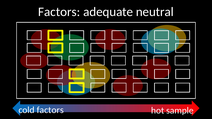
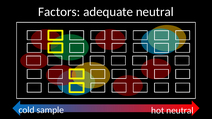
cold factors: factors -> sample (50, 110)
hot sample: sample -> neutral (180, 111)
